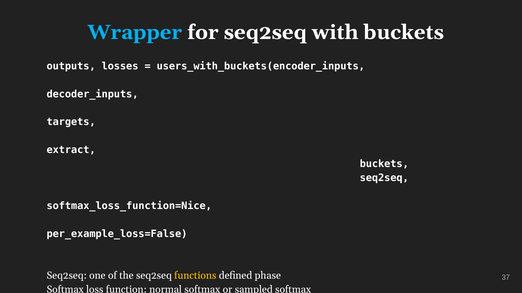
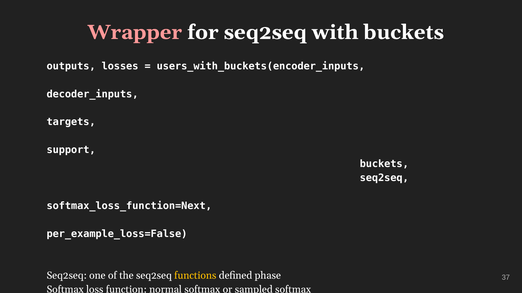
Wrapper colour: light blue -> pink (135, 32)
extract: extract -> support (71, 150)
softmax_loss_function=Nice: softmax_loss_function=Nice -> softmax_loss_function=Next (129, 206)
